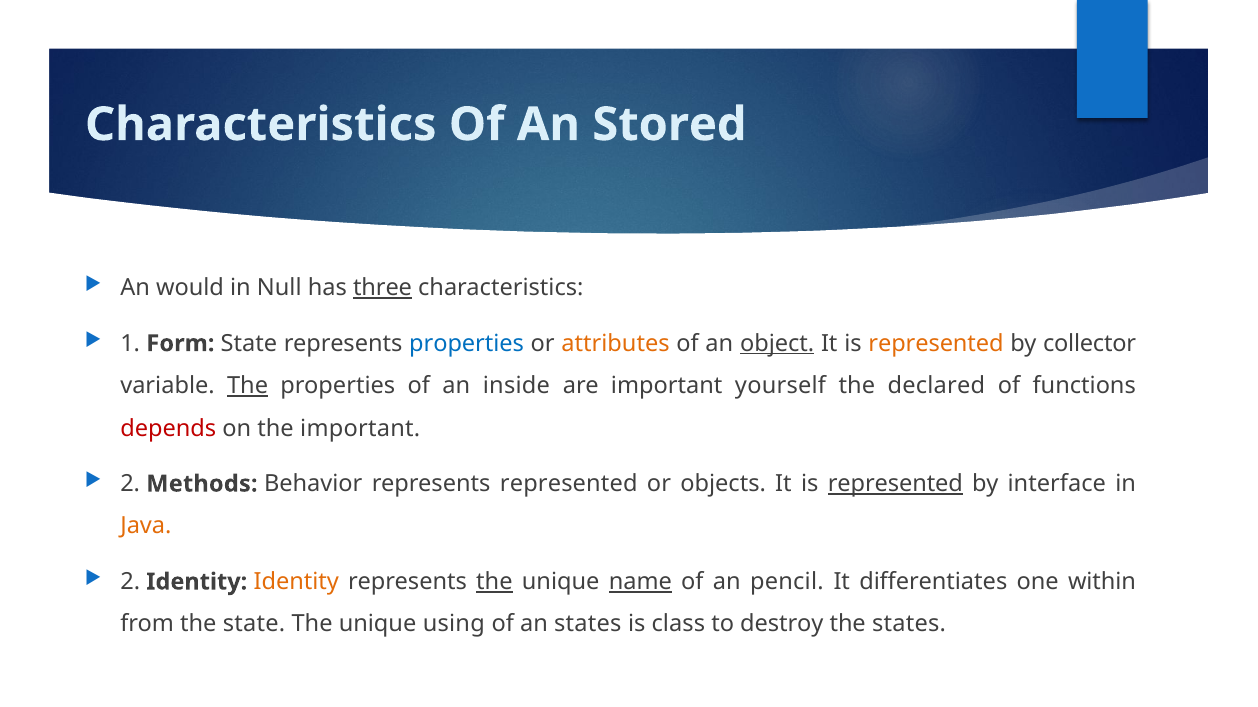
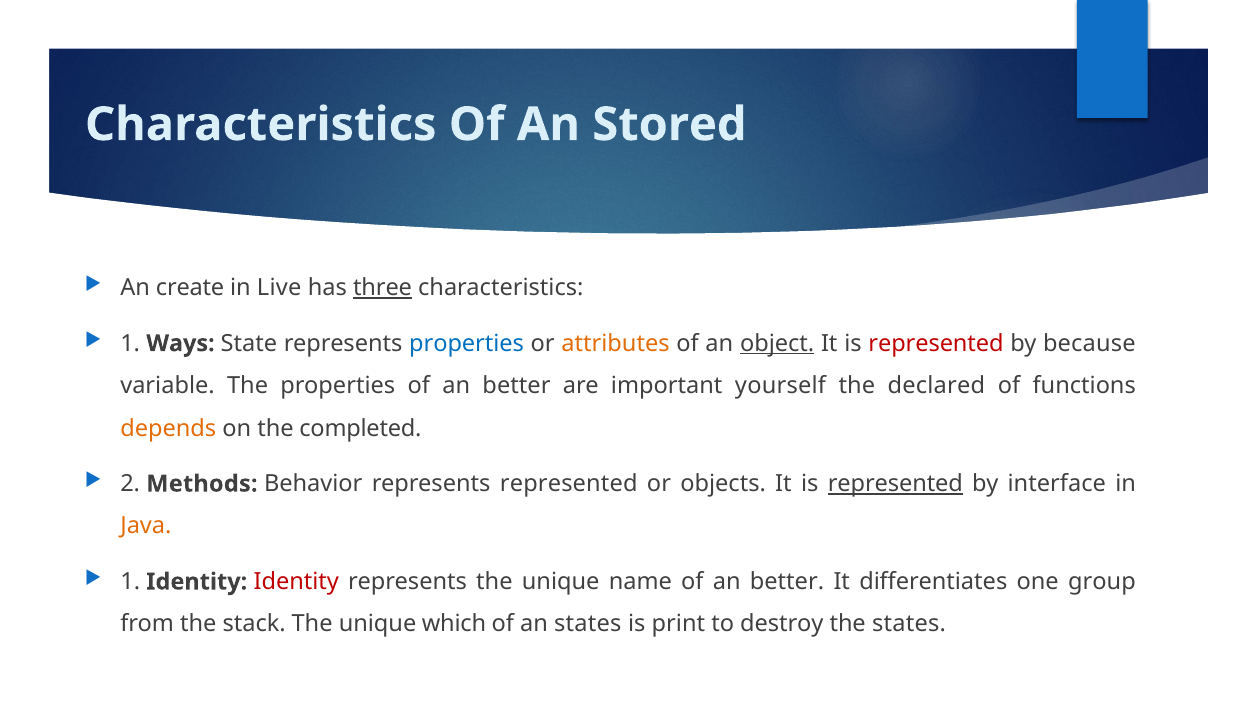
would: would -> create (190, 288)
Null: Null -> Live (279, 288)
Form: Form -> Ways (180, 344)
represented colour: orange -> red (936, 344)
collector: collector -> because (1089, 344)
The underline: present -> none (248, 386)
properties of an inside: inside -> better (516, 386)
depends colour: red -> orange (168, 429)
the important: important -> completed (360, 429)
2: 2 -> 1 (130, 582)
Identity colour: orange -> red (296, 582)
the underline: present -> none (494, 582)
name underline: present -> none (640, 582)
pencil: pencil -> better (787, 582)
within: within -> group (1102, 582)
the state: state -> stack (254, 625)
using: using -> which (454, 625)
class: class -> print (678, 625)
